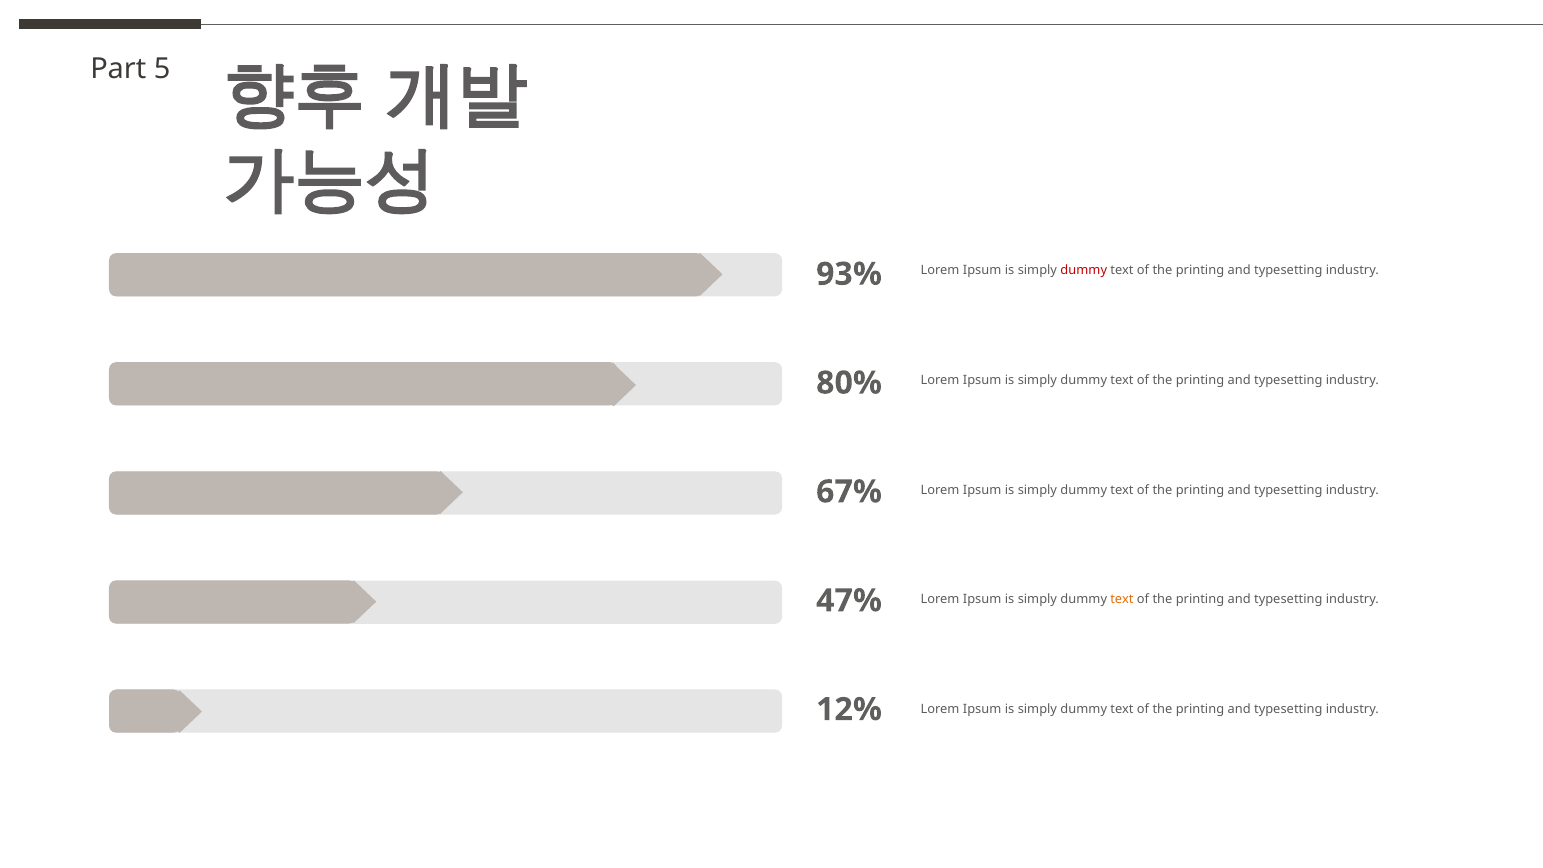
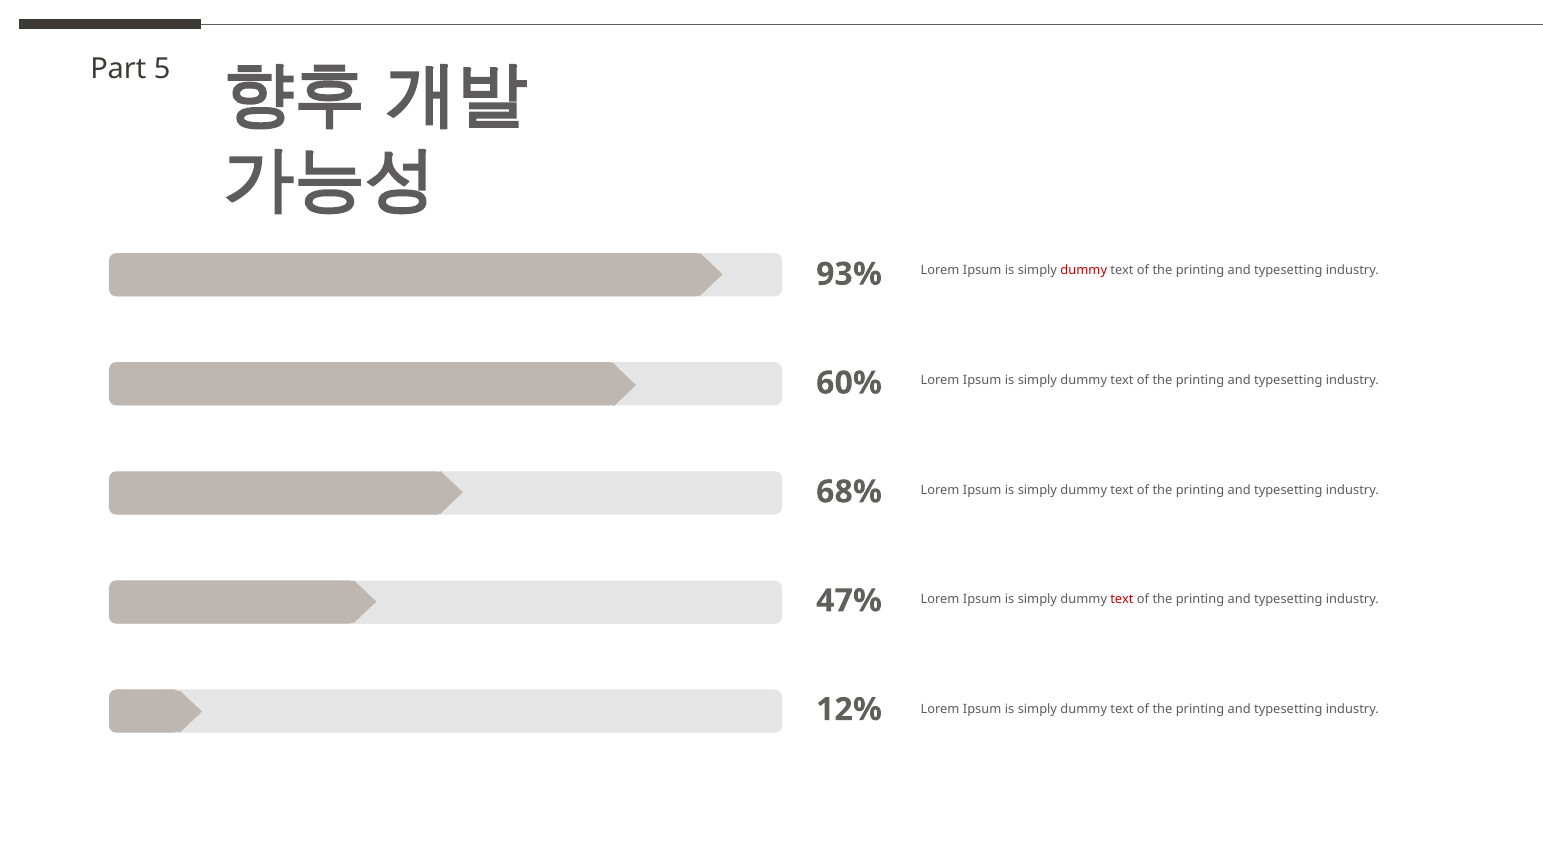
80%: 80% -> 60% (849, 383)
67%: 67% -> 68% (849, 492)
text colour: orange -> red (1122, 599)
